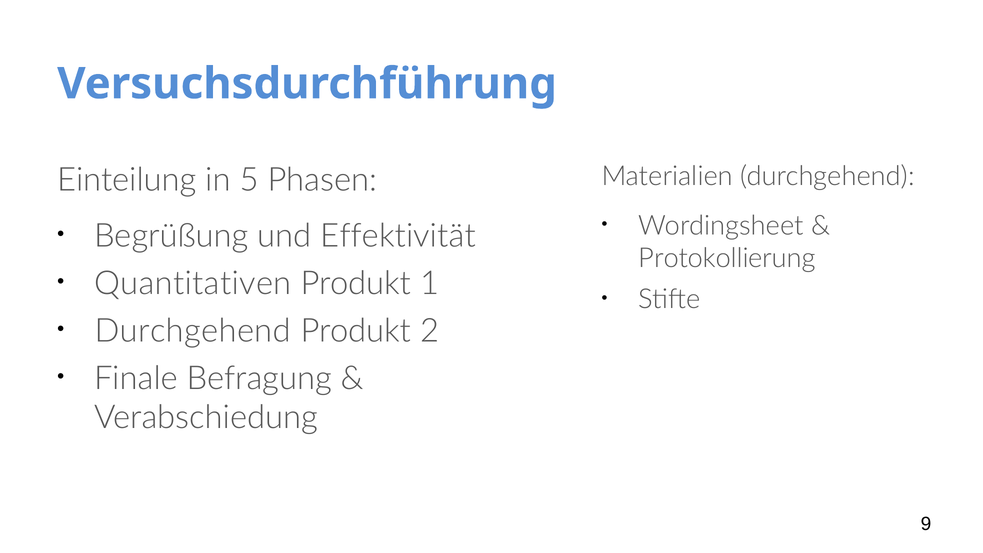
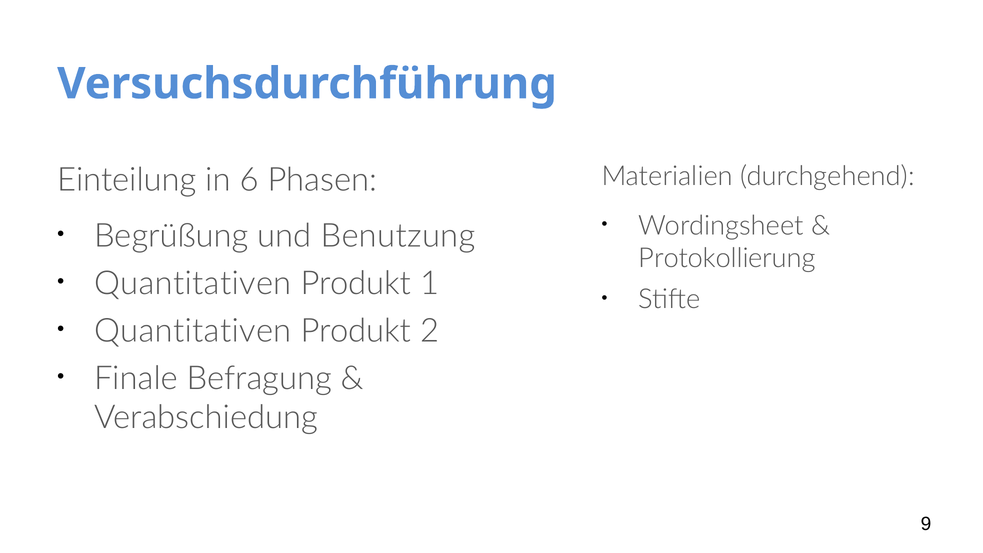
5: 5 -> 6 (249, 180)
Effektivität: Effektivität -> Benutzung (398, 236)
Durchgehend: Durchgehend -> Quantitativen (193, 331)
